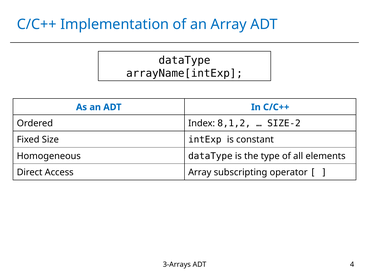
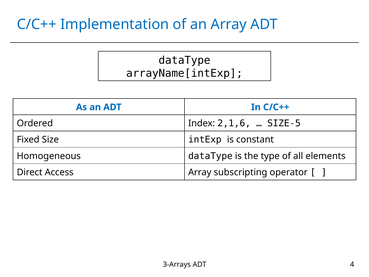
8,1,2: 8,1,2 -> 2,1,6 (234, 123)
SIZE-2: SIZE-2 -> SIZE-5 (284, 123)
